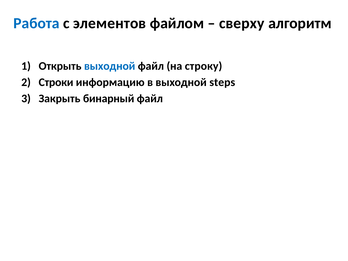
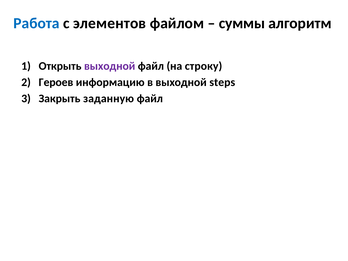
сверху: сверху -> суммы (242, 23)
выходной colour: blue -> purple (110, 66)
Строки: Строки -> Героев (56, 82)
бинарный: бинарный -> заданную (109, 98)
